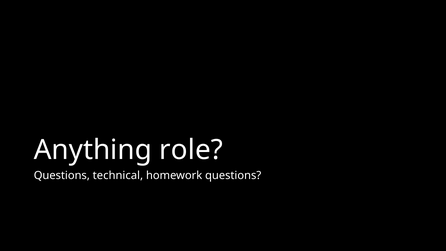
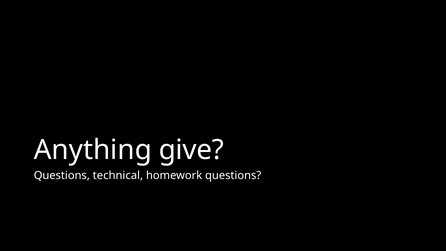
role: role -> give (191, 150)
